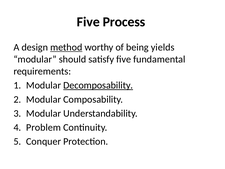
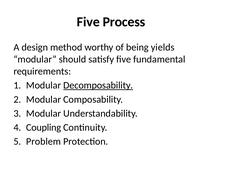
method underline: present -> none (66, 47)
Problem: Problem -> Coupling (44, 127)
Conquer: Conquer -> Problem (44, 141)
